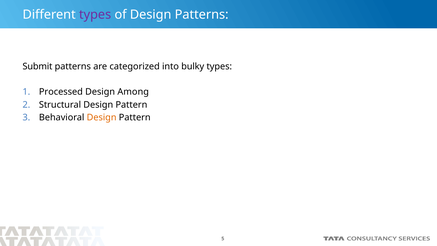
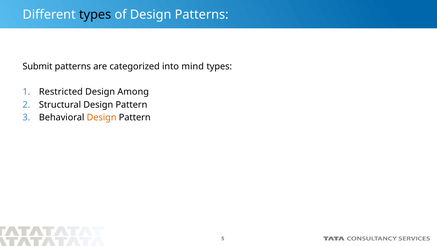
types colour: purple -> black (95, 15)
bulky: bulky -> mind (193, 66)
Processed: Processed -> Restricted (61, 92)
